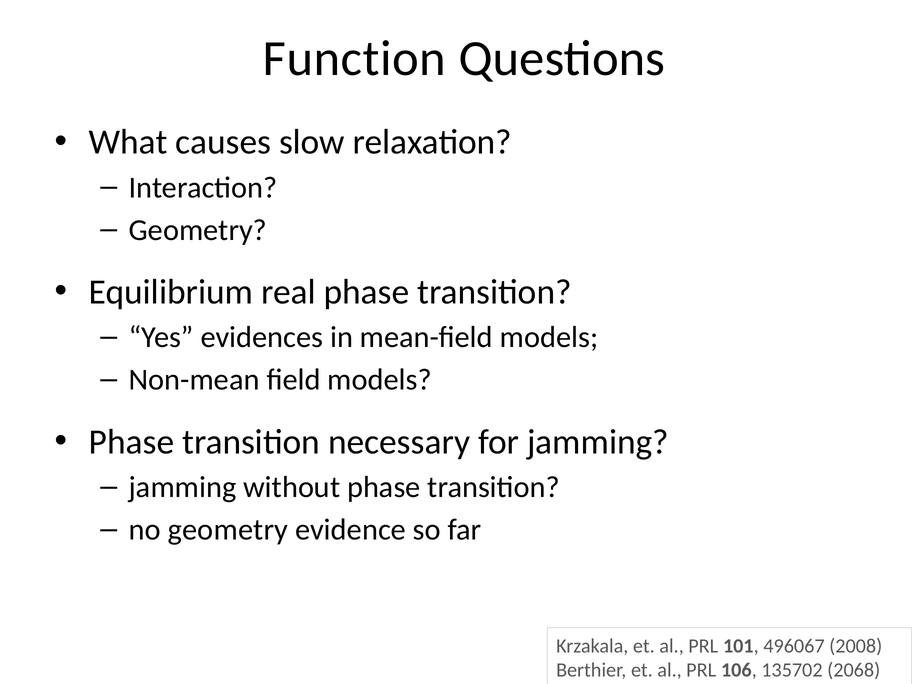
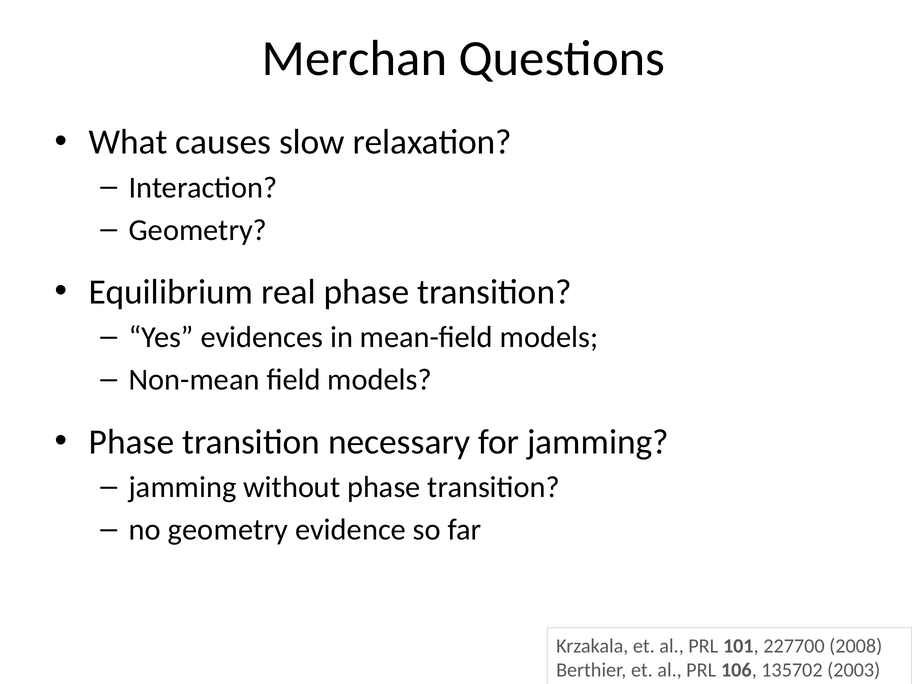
Function: Function -> Merchan (355, 59)
496067: 496067 -> 227700 (794, 646)
2068: 2068 -> 2003 (854, 670)
